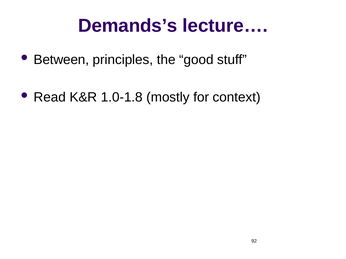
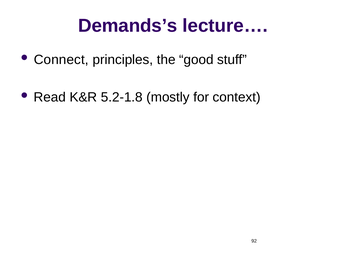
Between: Between -> Connect (61, 60)
1.0-1.8: 1.0-1.8 -> 5.2-1.8 (122, 97)
